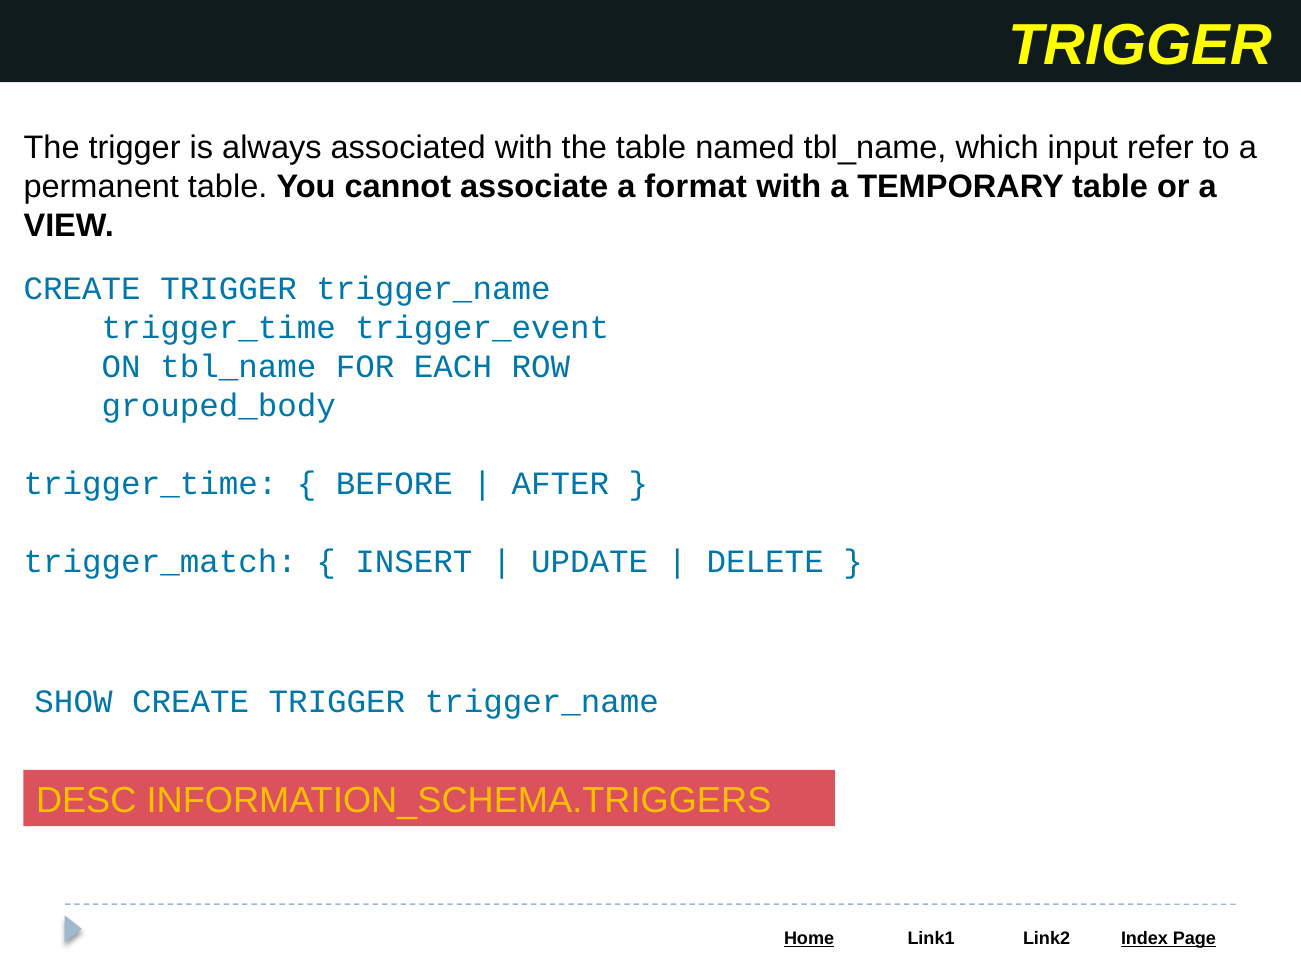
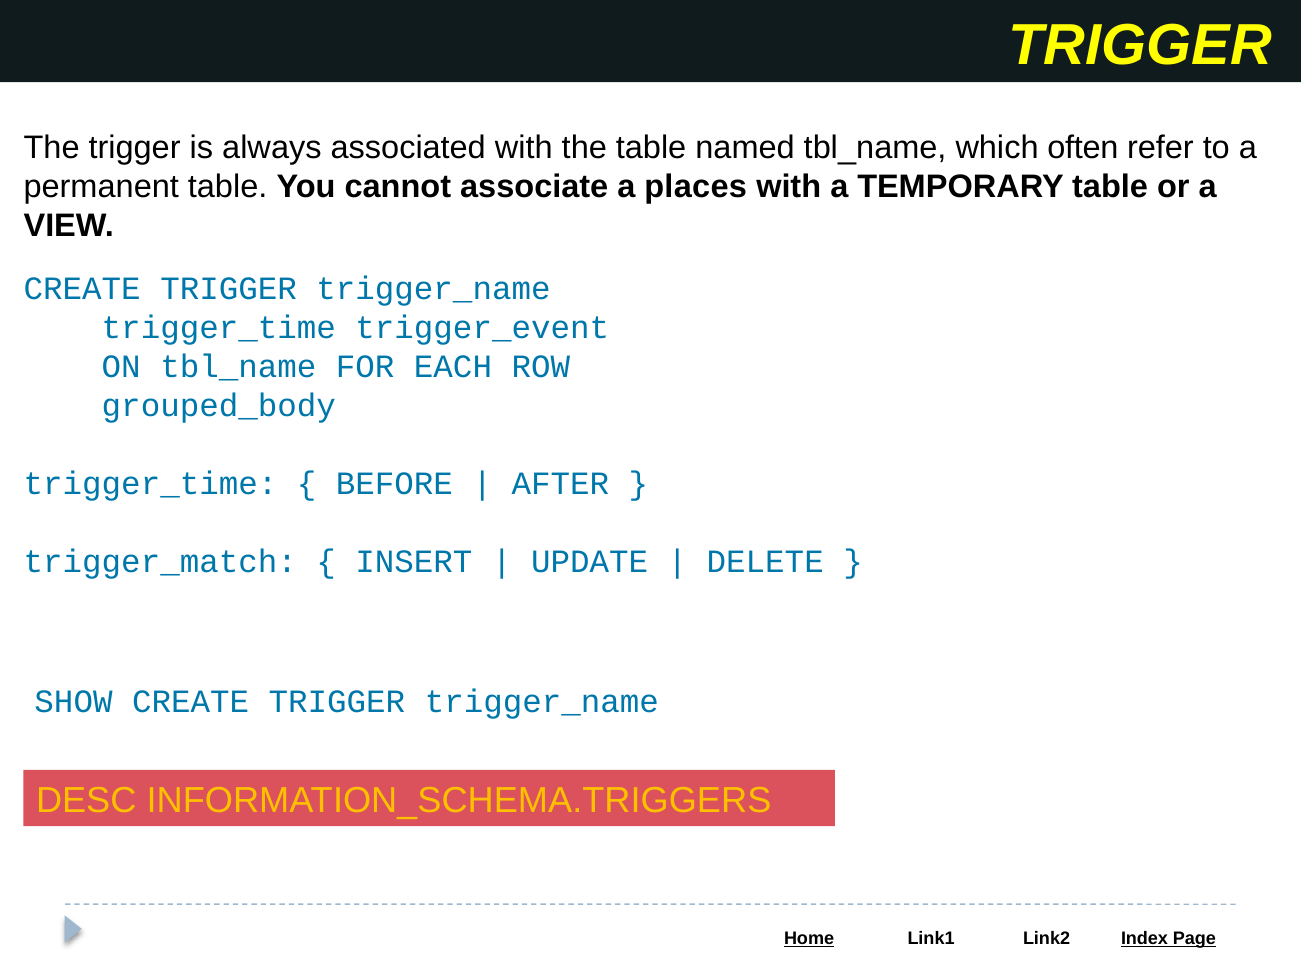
input: input -> often (1083, 147)
format: format -> places (696, 186)
